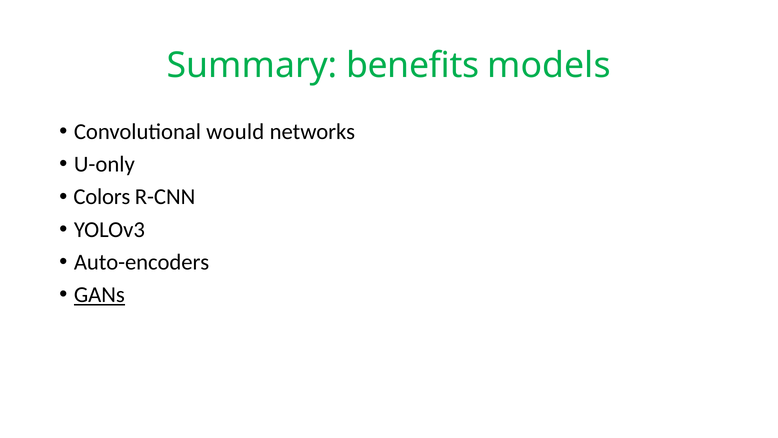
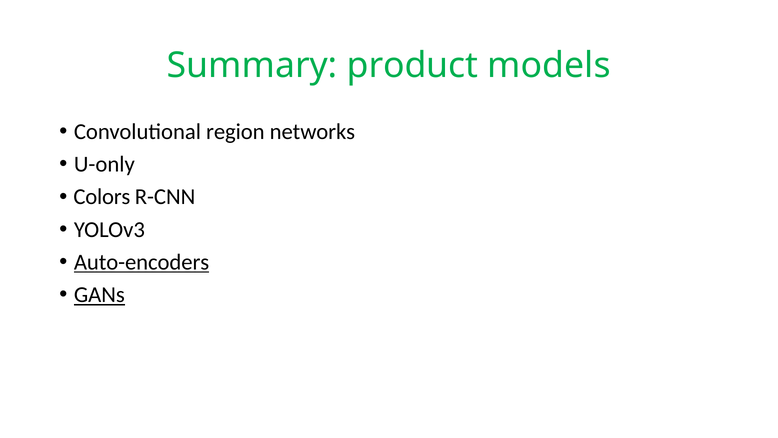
benefits: benefits -> product (412, 65)
would: would -> region (235, 132)
Auto-encoders underline: none -> present (142, 262)
